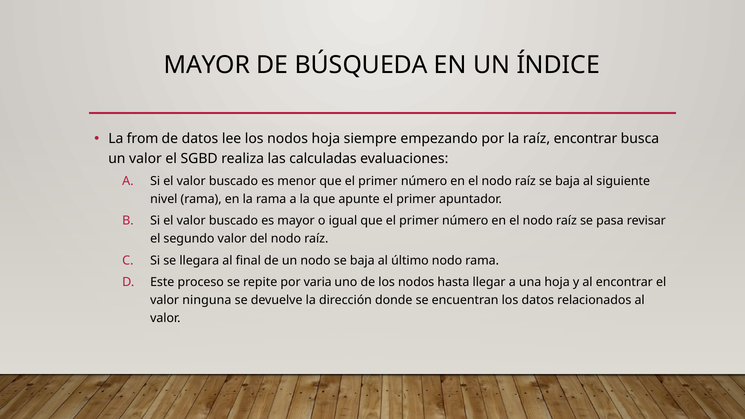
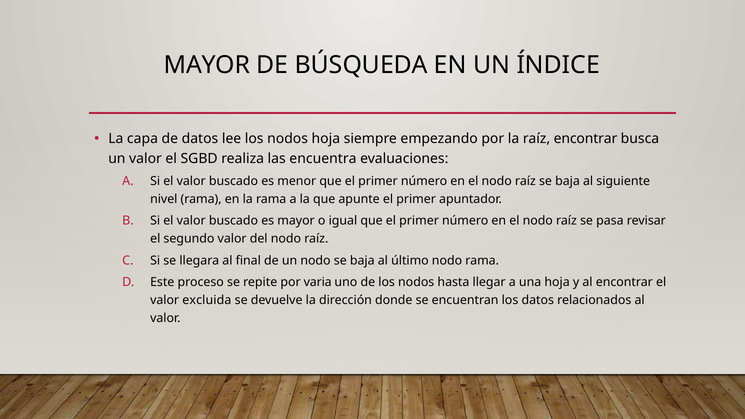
from: from -> capa (142, 139)
calculadas: calculadas -> encuentra (323, 159)
ninguna: ninguna -> excluida (207, 300)
